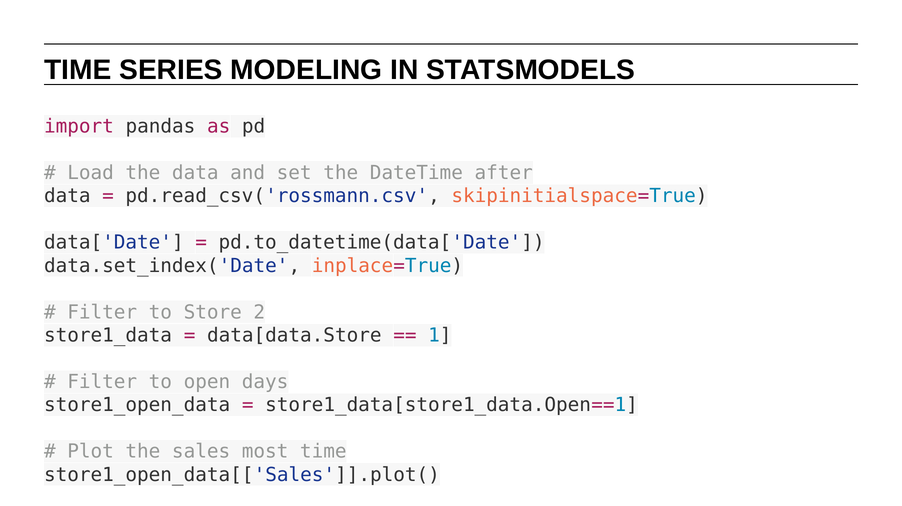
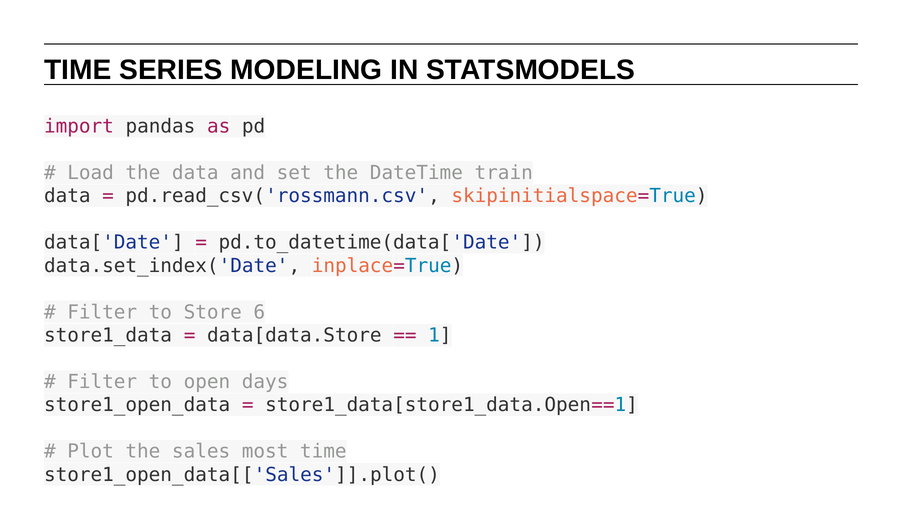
after: after -> train (504, 173)
2: 2 -> 6 (259, 312)
